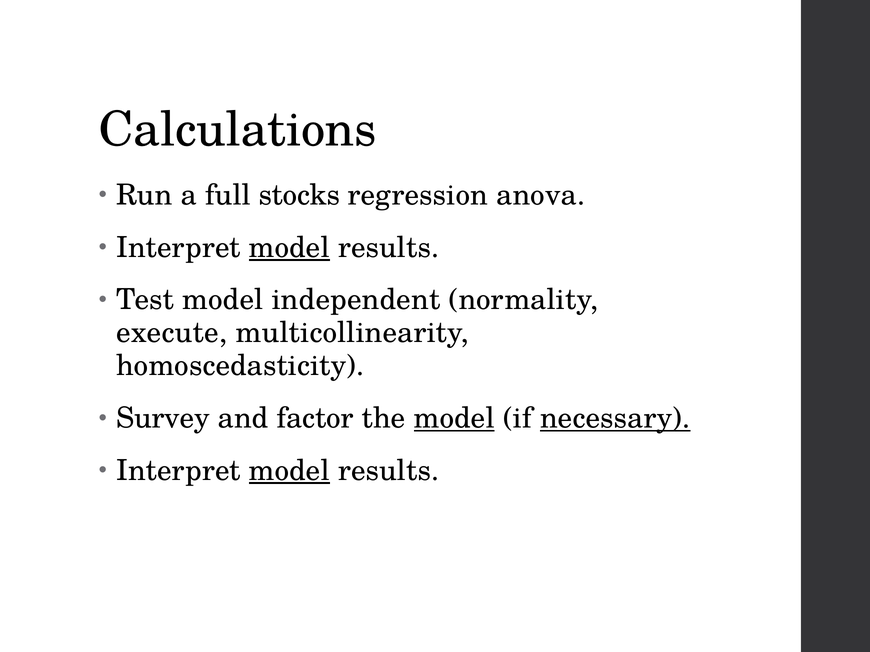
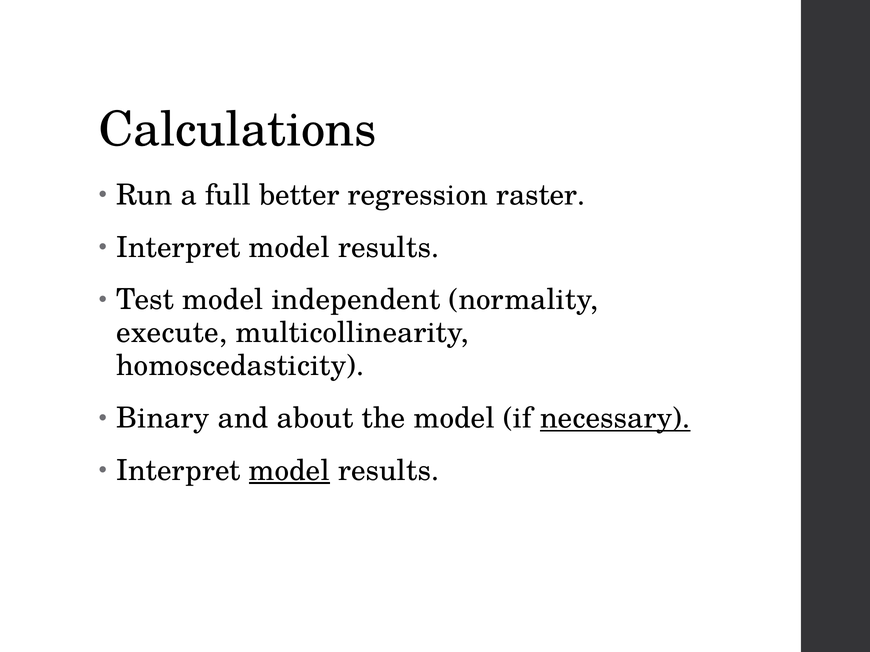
stocks: stocks -> better (299, 195)
anova: anova -> raster (541, 195)
model underline: present -> none (289, 248)
Survey: Survey -> Binary (163, 419)
factor: factor -> about (315, 419)
model underline: present -> none (454, 419)
